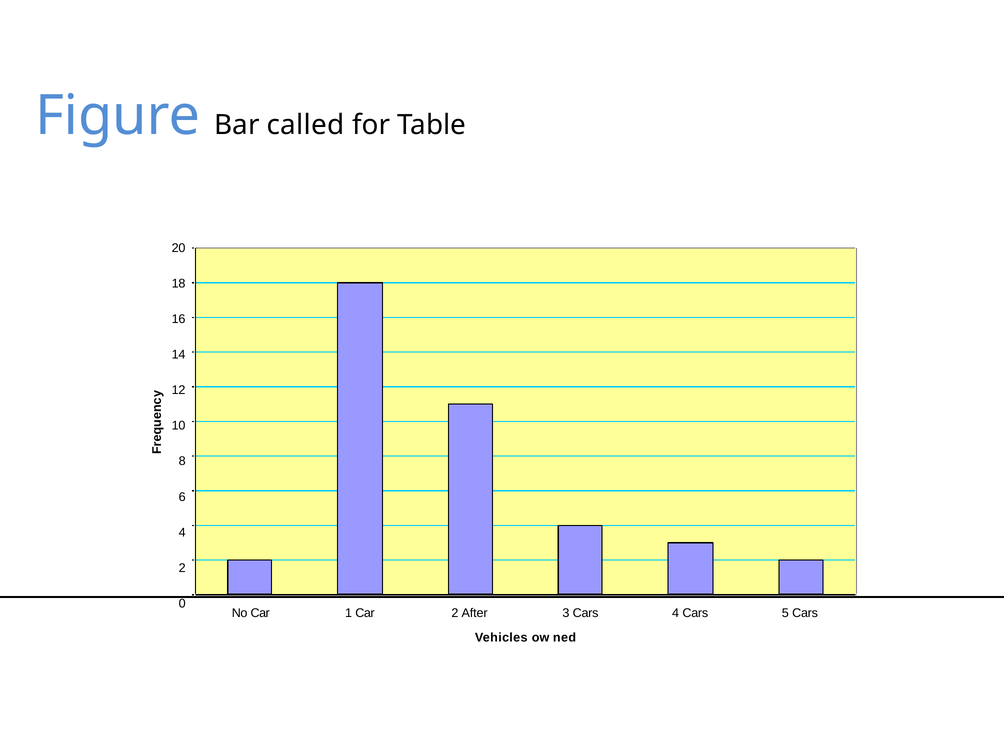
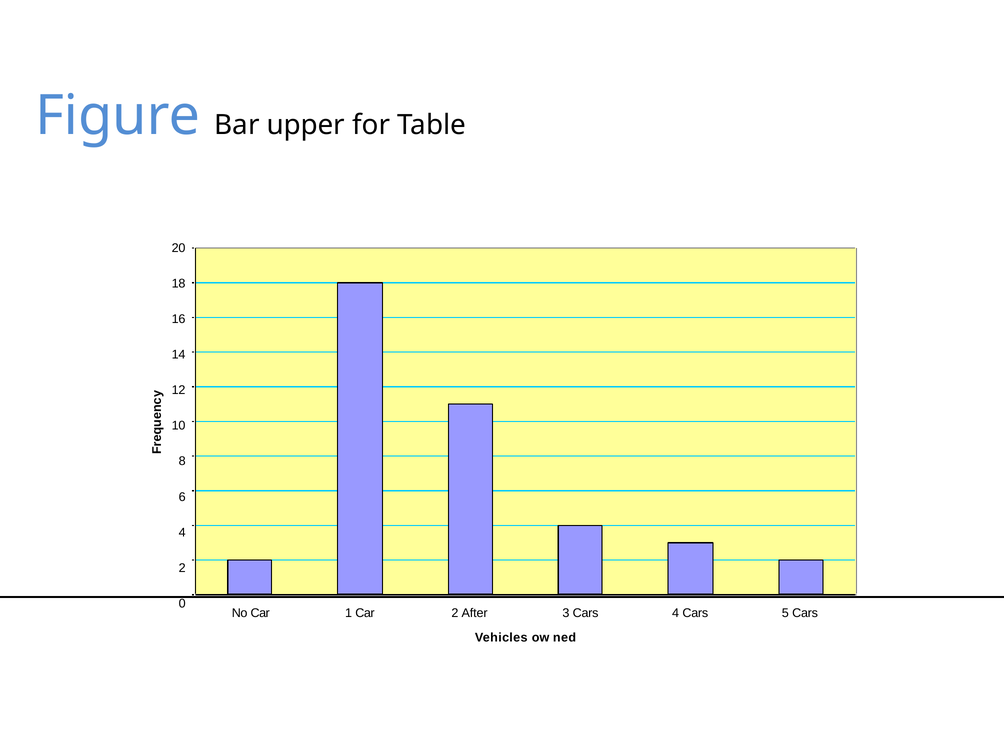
called: called -> upper (306, 125)
